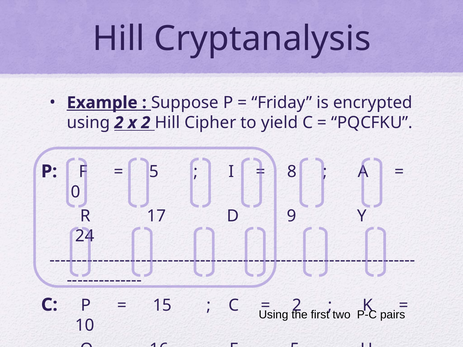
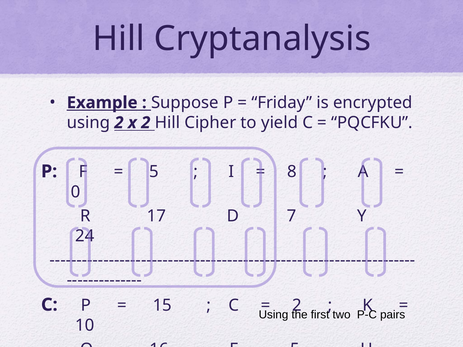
9: 9 -> 7 (292, 216)
